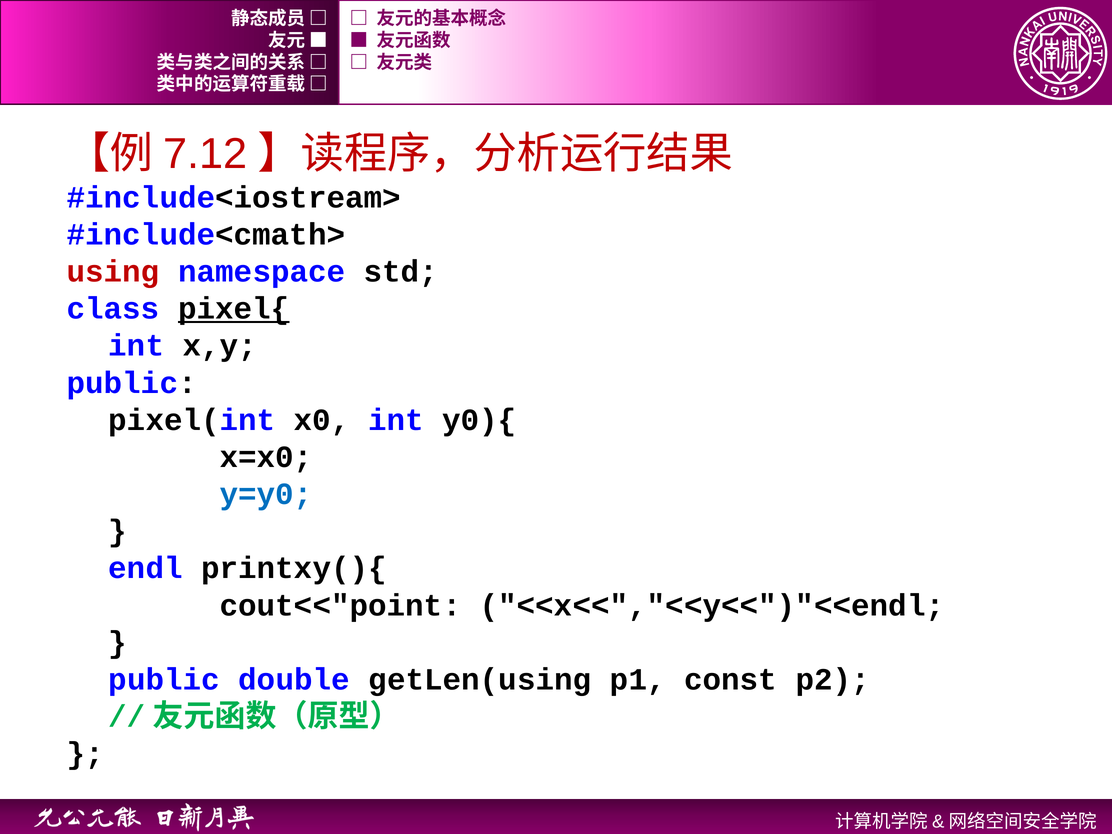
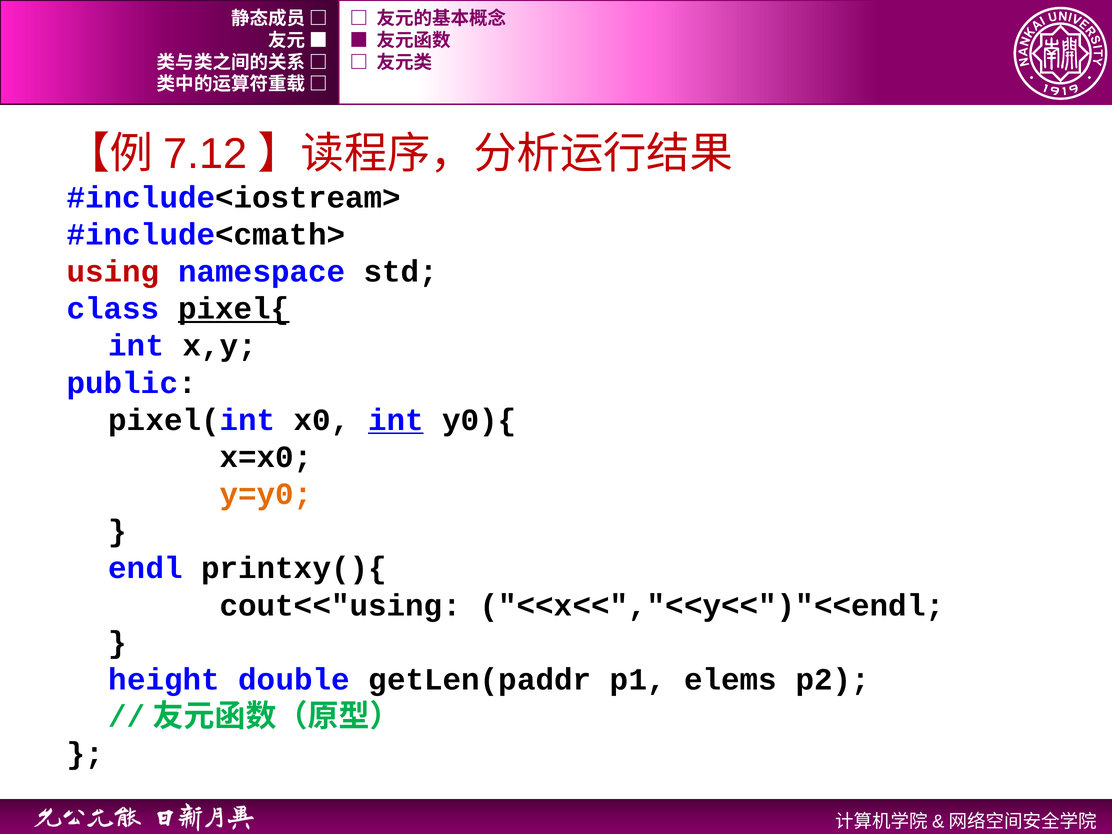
int underline: none -> present (396, 420)
y=y0 colour: blue -> orange (266, 494)
cout<<"point: cout<<"point -> cout<<"using (340, 605)
public: public -> height (164, 680)
getLen(using: getLen(using -> getLen(paddr (480, 680)
const: const -> elems (731, 680)
